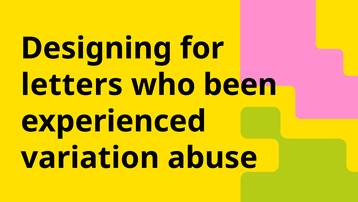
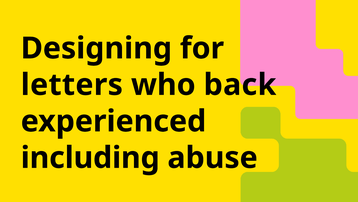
been: been -> back (240, 85)
variation: variation -> including (90, 157)
